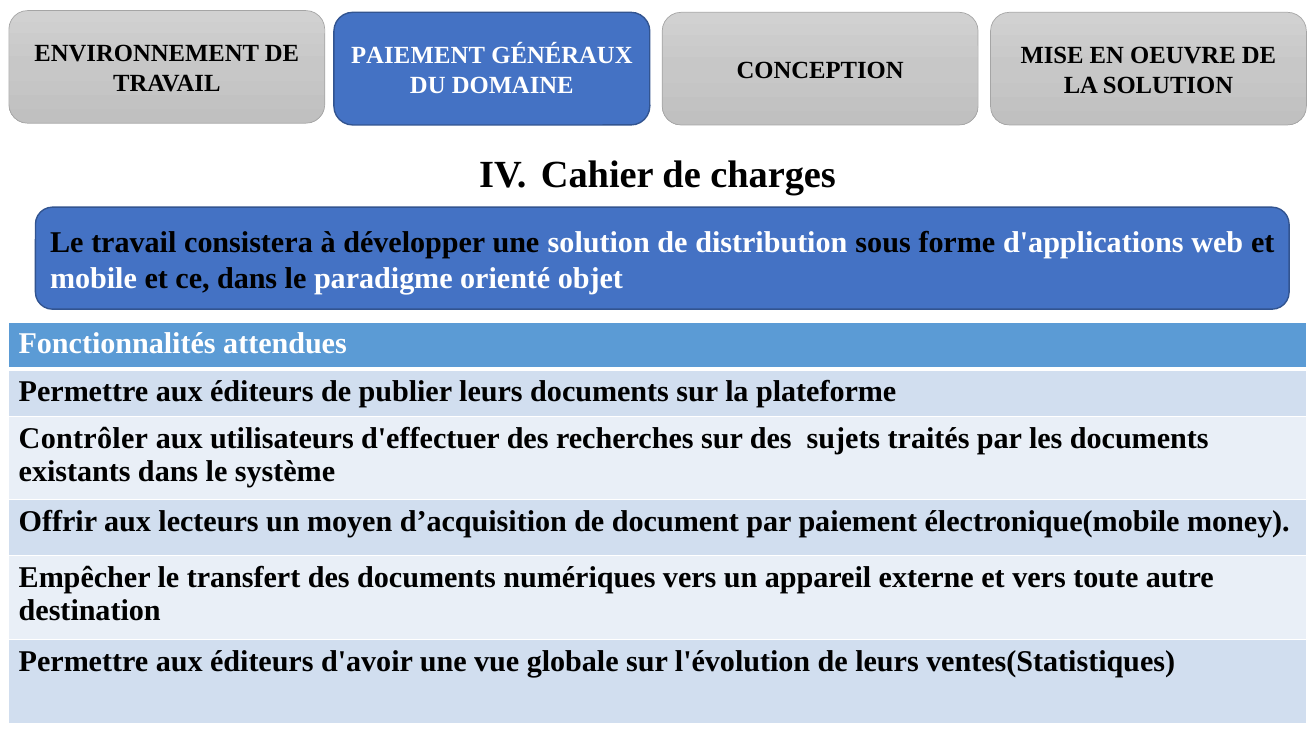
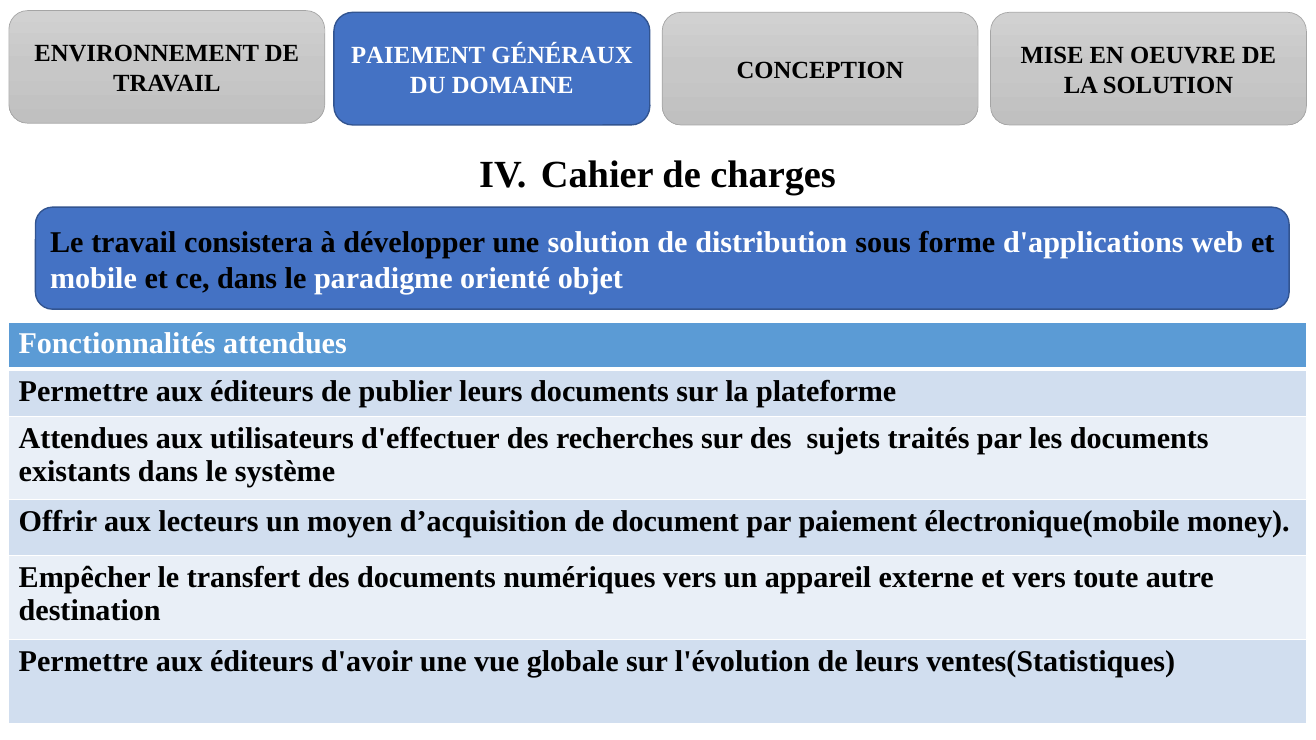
Contrôler: Contrôler -> Attendues (84, 438)
